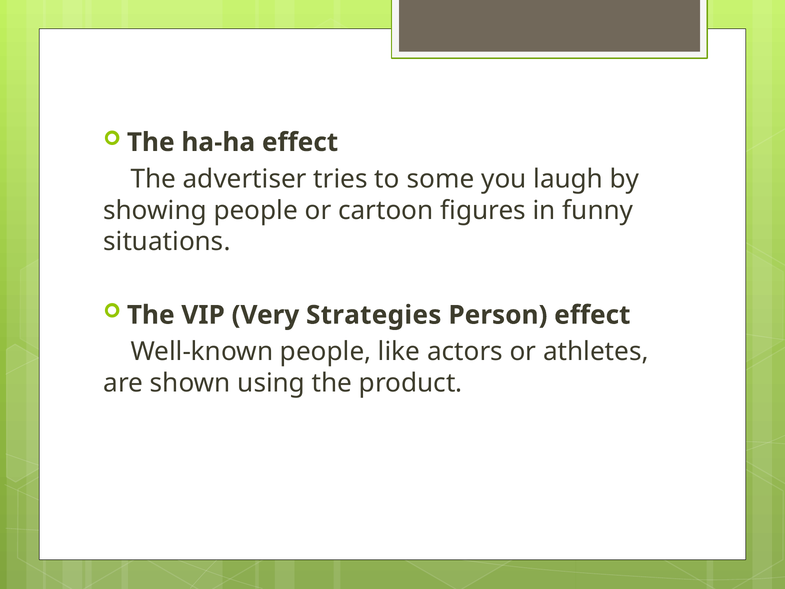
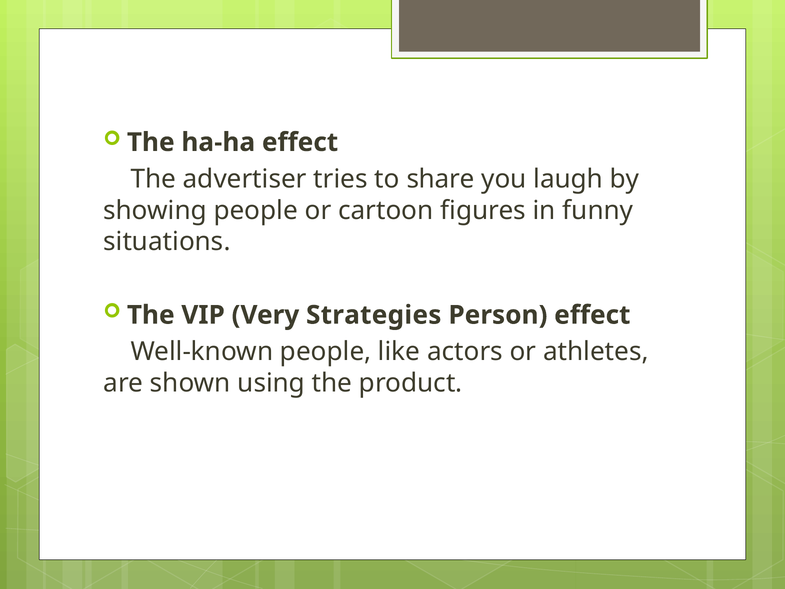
some: some -> share (441, 179)
